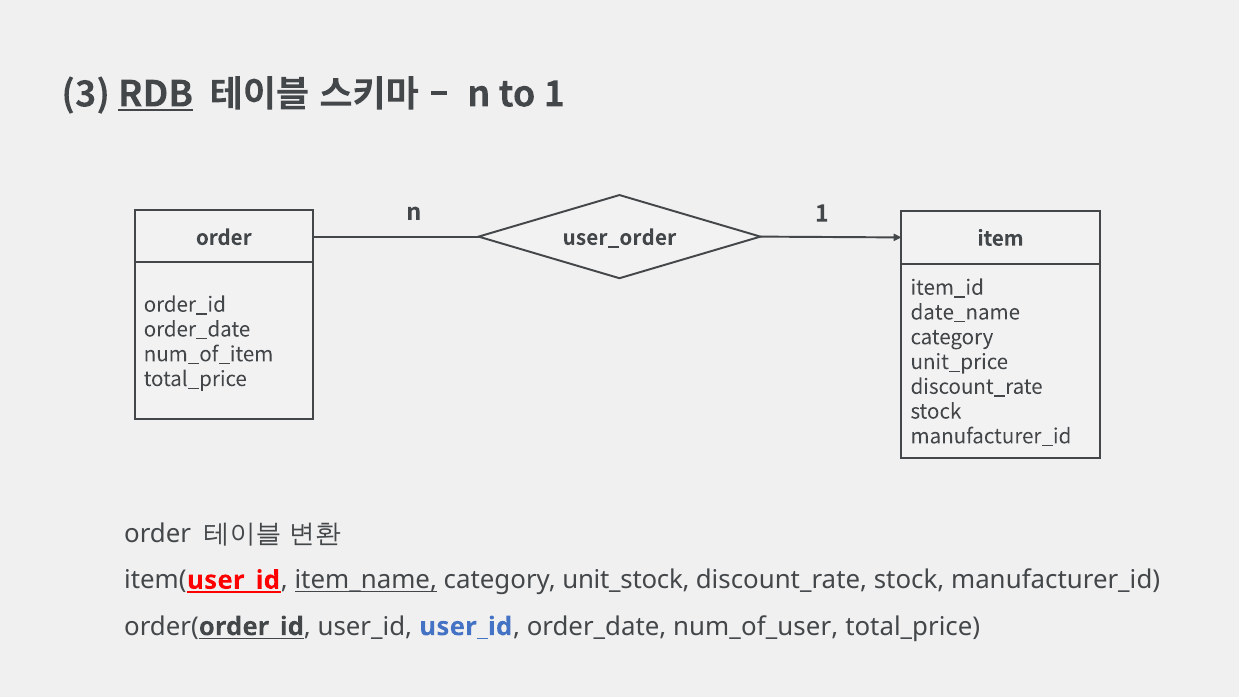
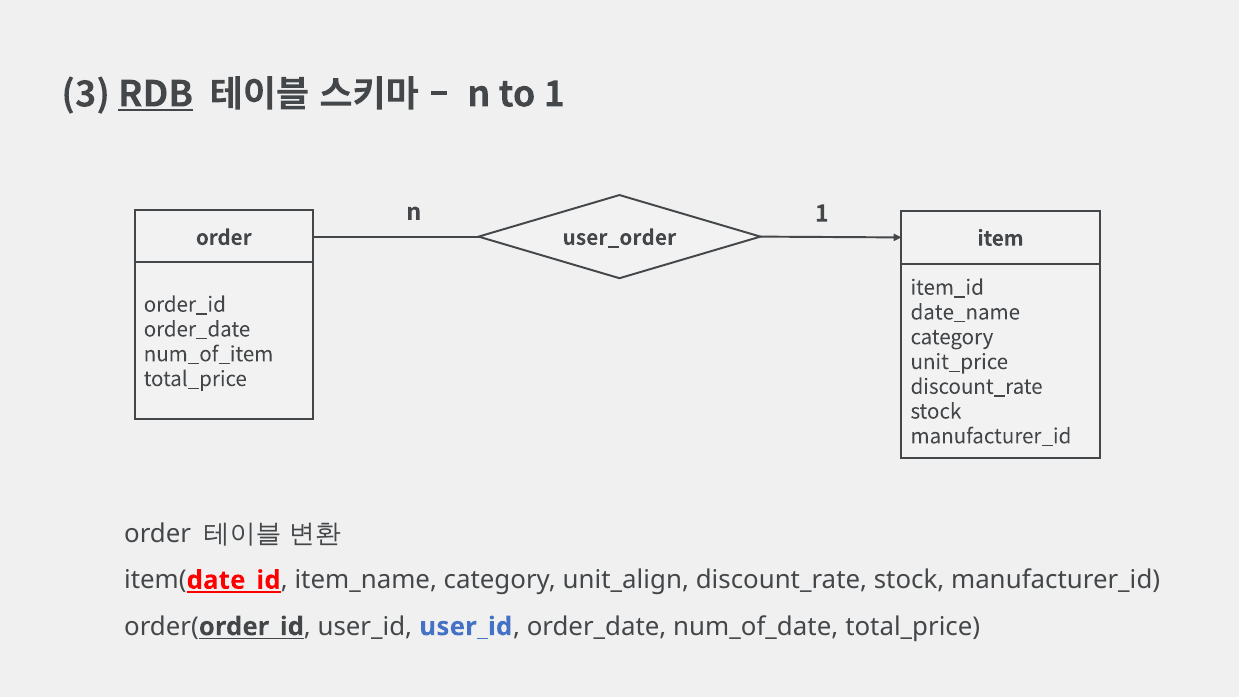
user_id: user_id -> date_id (234, 580)
item_name underline: present -> none (366, 580)
unit_stock: unit_stock -> unit_align (626, 580)
num_of_user: num_of_user -> num_of_date (756, 627)
